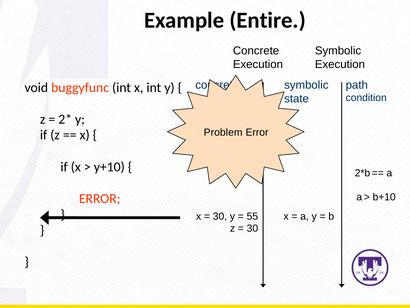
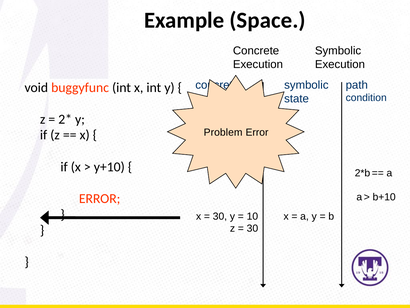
Entire: Entire -> Space (268, 20)
55: 55 -> 10 (252, 216)
